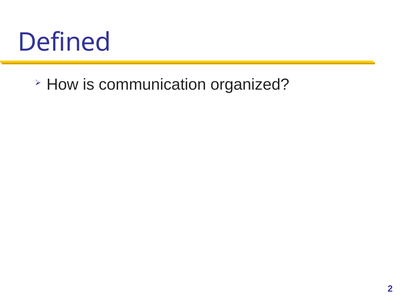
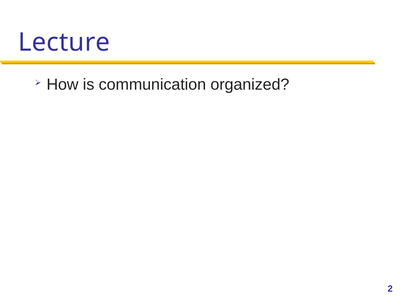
Defined: Defined -> Lecture (64, 43)
